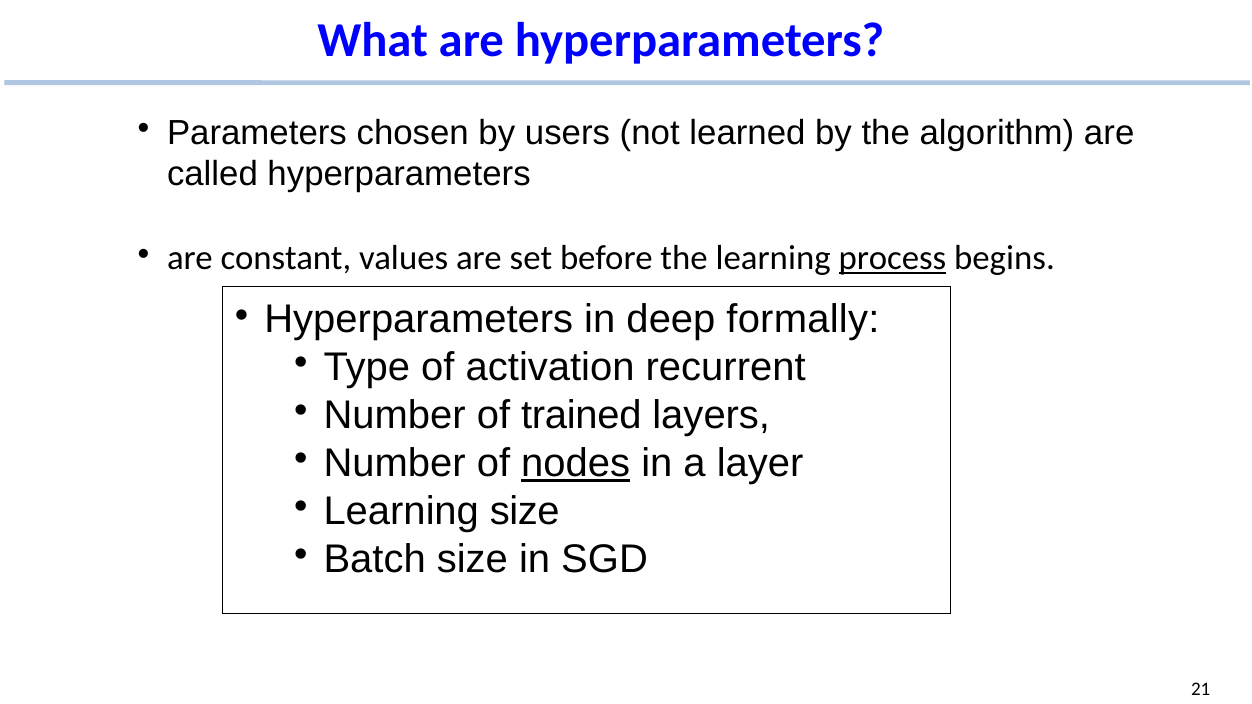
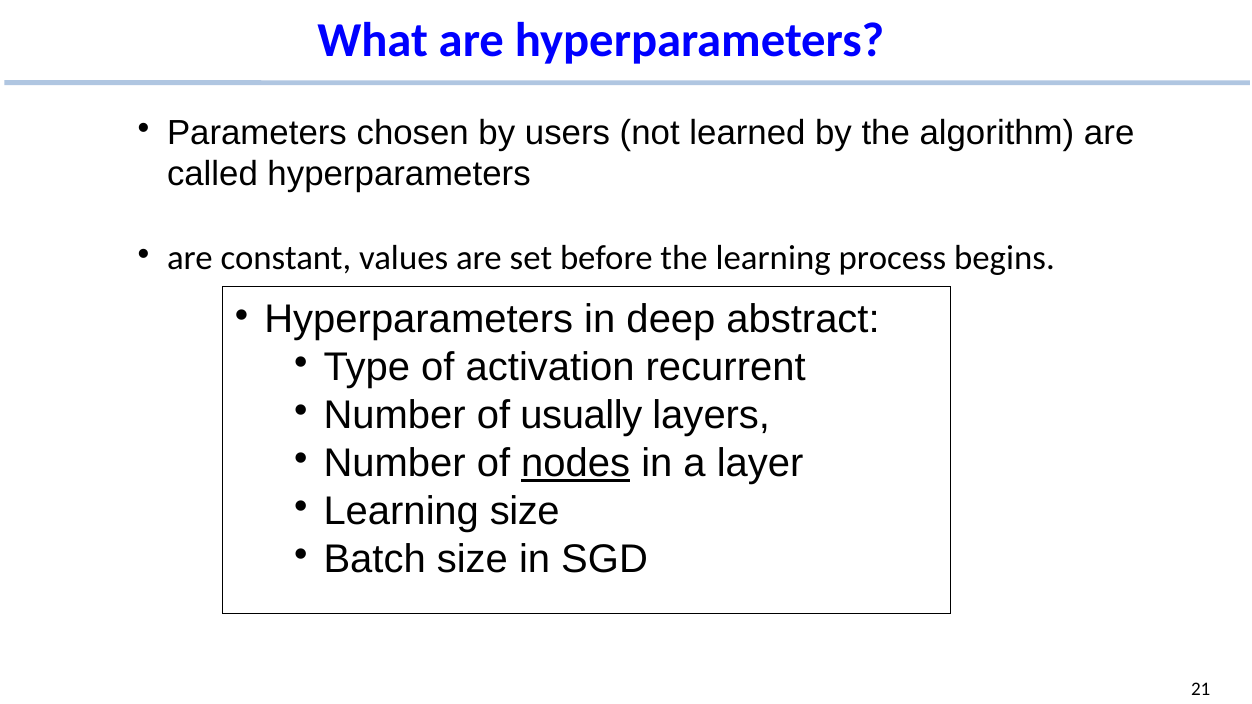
process underline: present -> none (892, 258)
formally: formally -> abstract (803, 320)
trained: trained -> usually (581, 416)
